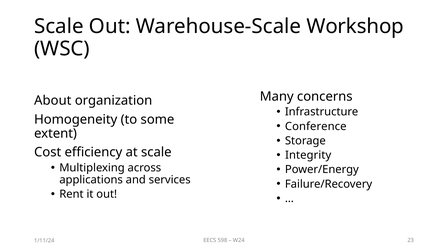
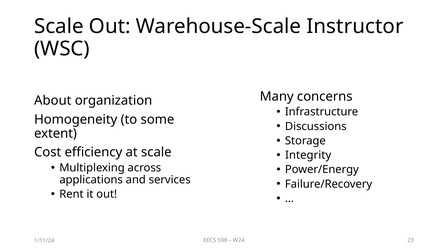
Workshop: Workshop -> Instructor (355, 27)
Conference: Conference -> Discussions (316, 126)
